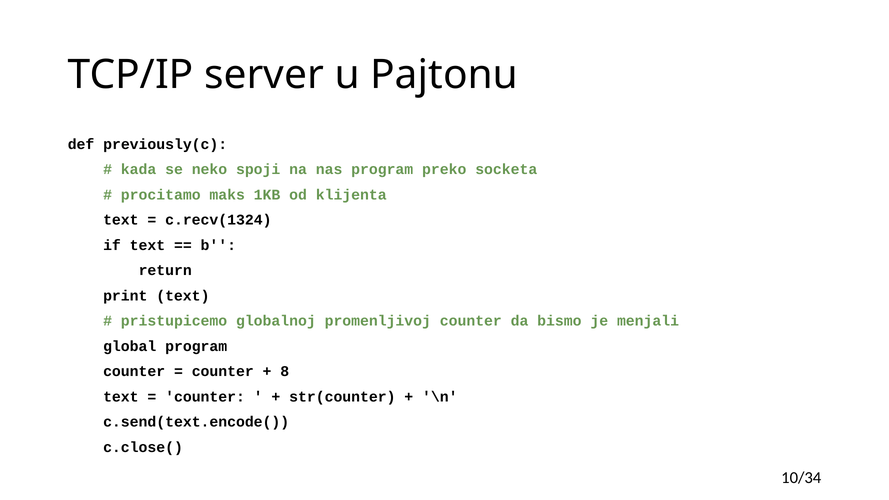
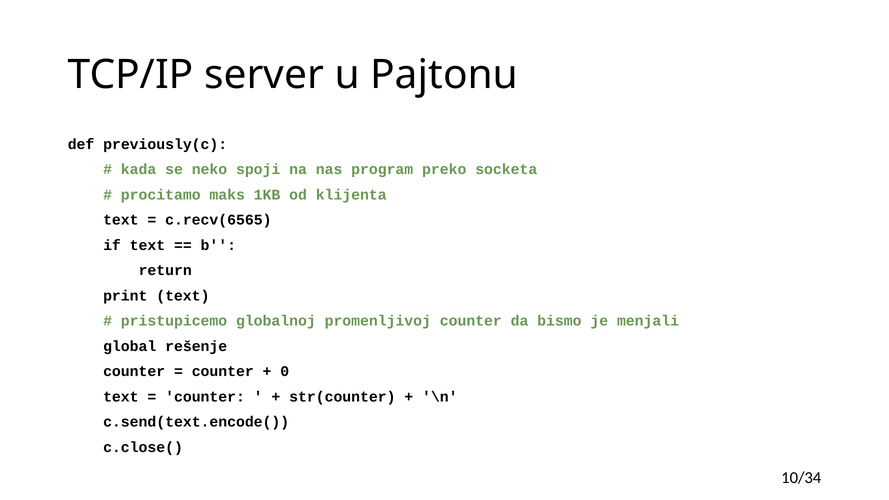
c.recv(1324: c.recv(1324 -> c.recv(6565 (218, 220)
global program: program -> rešenje (196, 346)
8: 8 -> 0 (285, 372)
